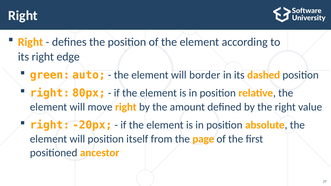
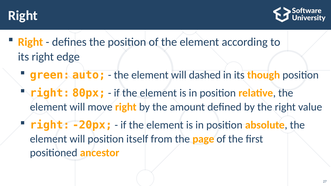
border: border -> dashed (205, 75)
dashed: dashed -> though (264, 75)
